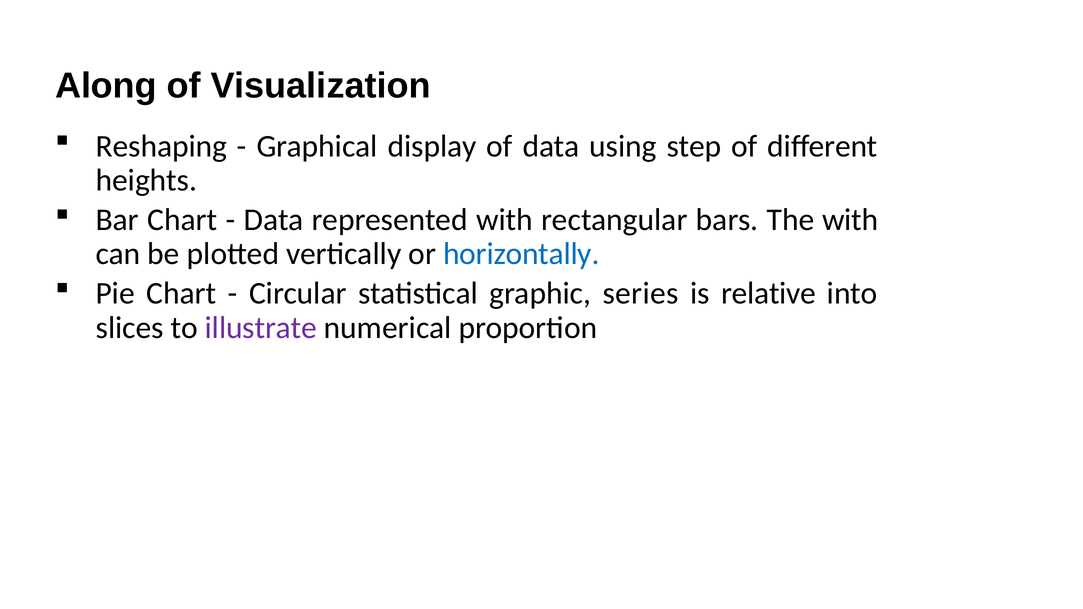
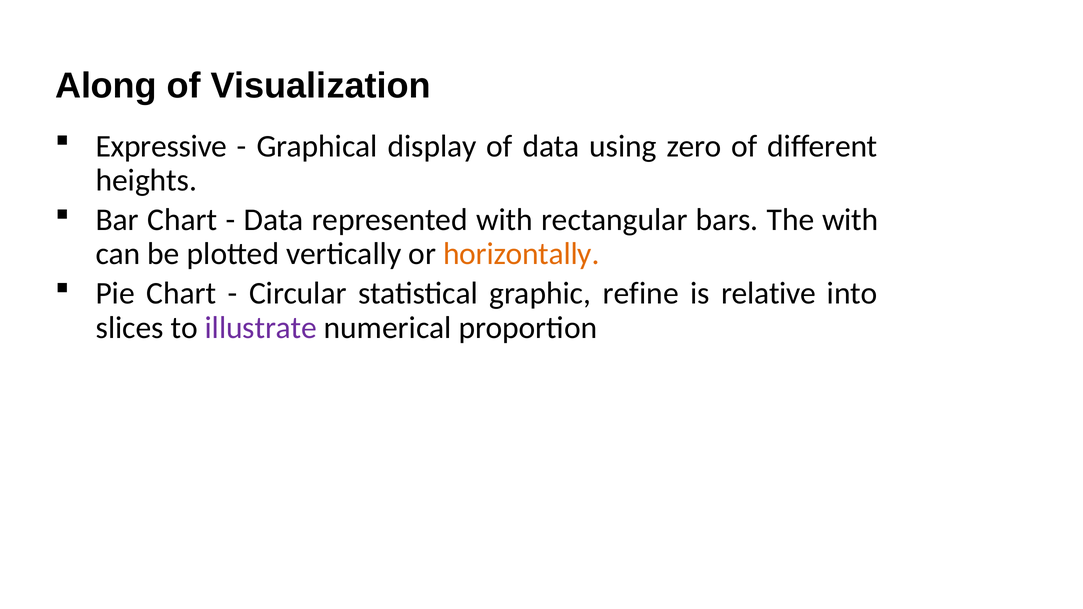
Reshaping: Reshaping -> Expressive (161, 146)
step: step -> zero (694, 146)
horizontally colour: blue -> orange (521, 254)
series: series -> refine (641, 294)
